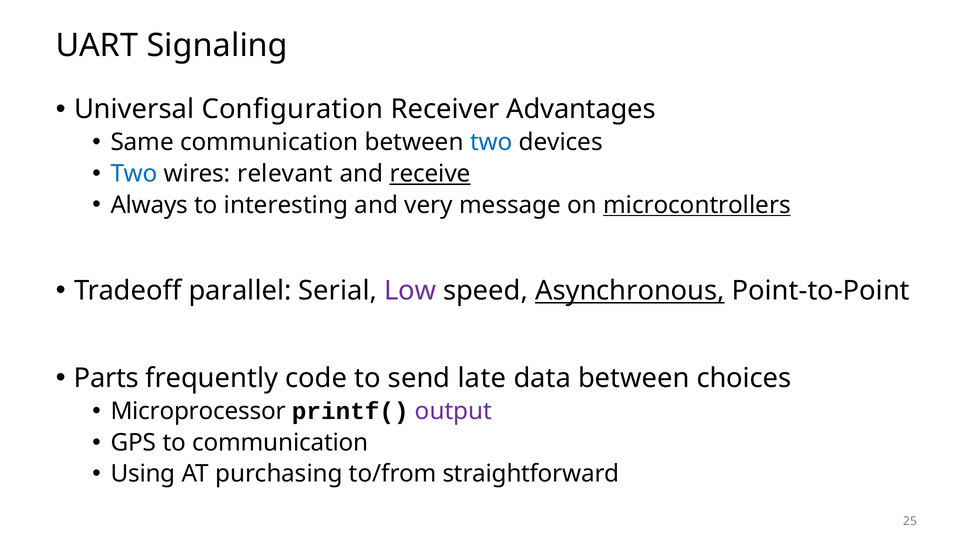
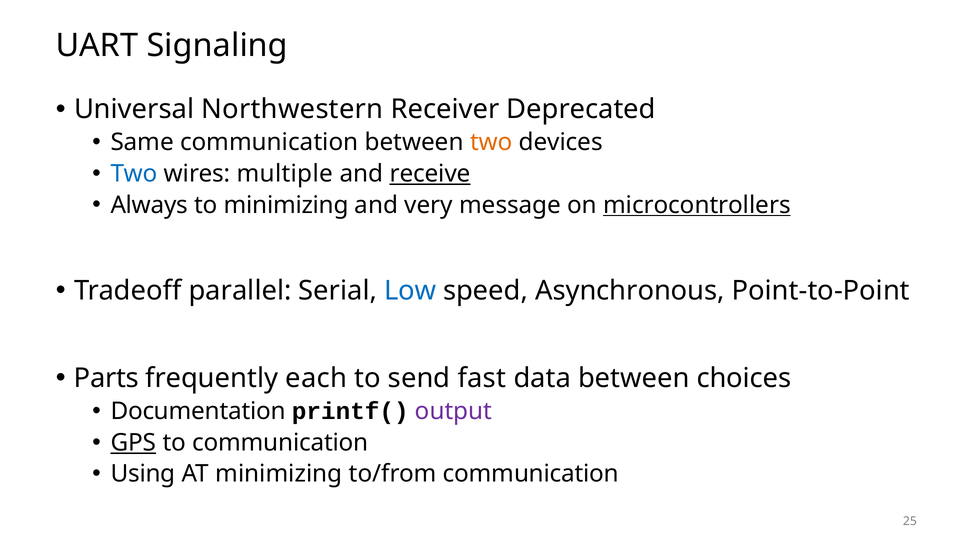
Configuration: Configuration -> Northwestern (292, 110)
Advantages: Advantages -> Deprecated (581, 110)
two colour: blue -> orange (491, 143)
relevant: relevant -> multiple (285, 174)
to interesting: interesting -> minimizing (286, 205)
Low colour: purple -> blue (410, 291)
Asynchronous underline: present -> none (630, 291)
code: code -> each (316, 379)
late: late -> fast (482, 379)
Microprocessor: Microprocessor -> Documentation (198, 412)
GPS underline: none -> present (133, 443)
AT purchasing: purchasing -> minimizing (279, 474)
to/from straightforward: straightforward -> communication (531, 474)
